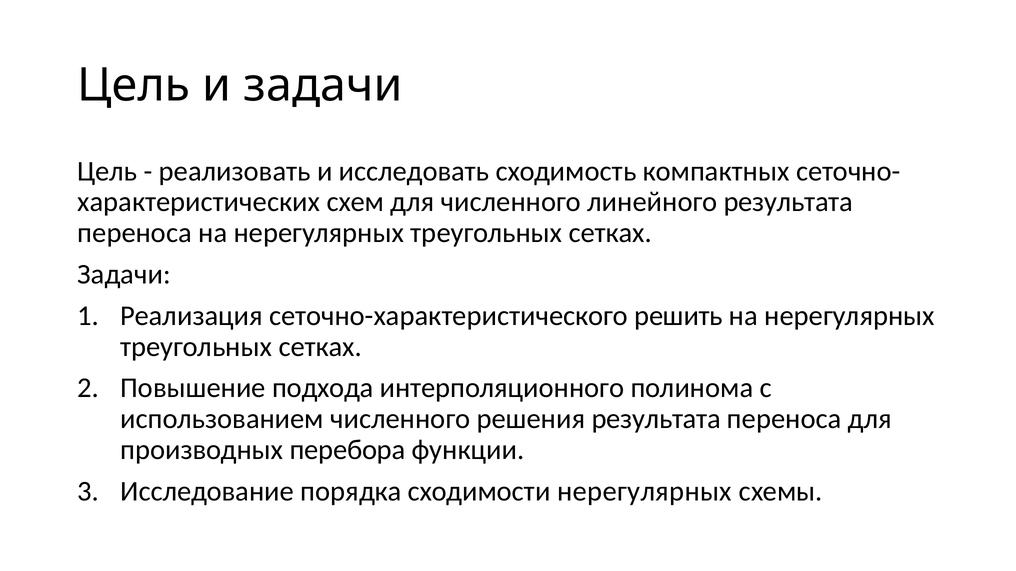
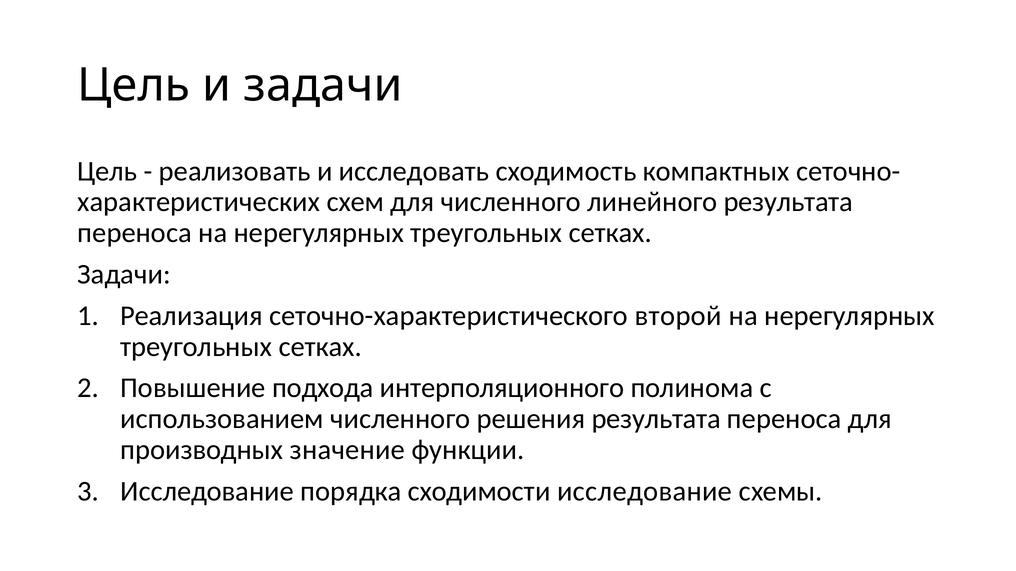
решить: решить -> второй (678, 316)
перебора: перебора -> значение (347, 450)
сходимости нерегулярных: нерегулярных -> исследование (645, 492)
